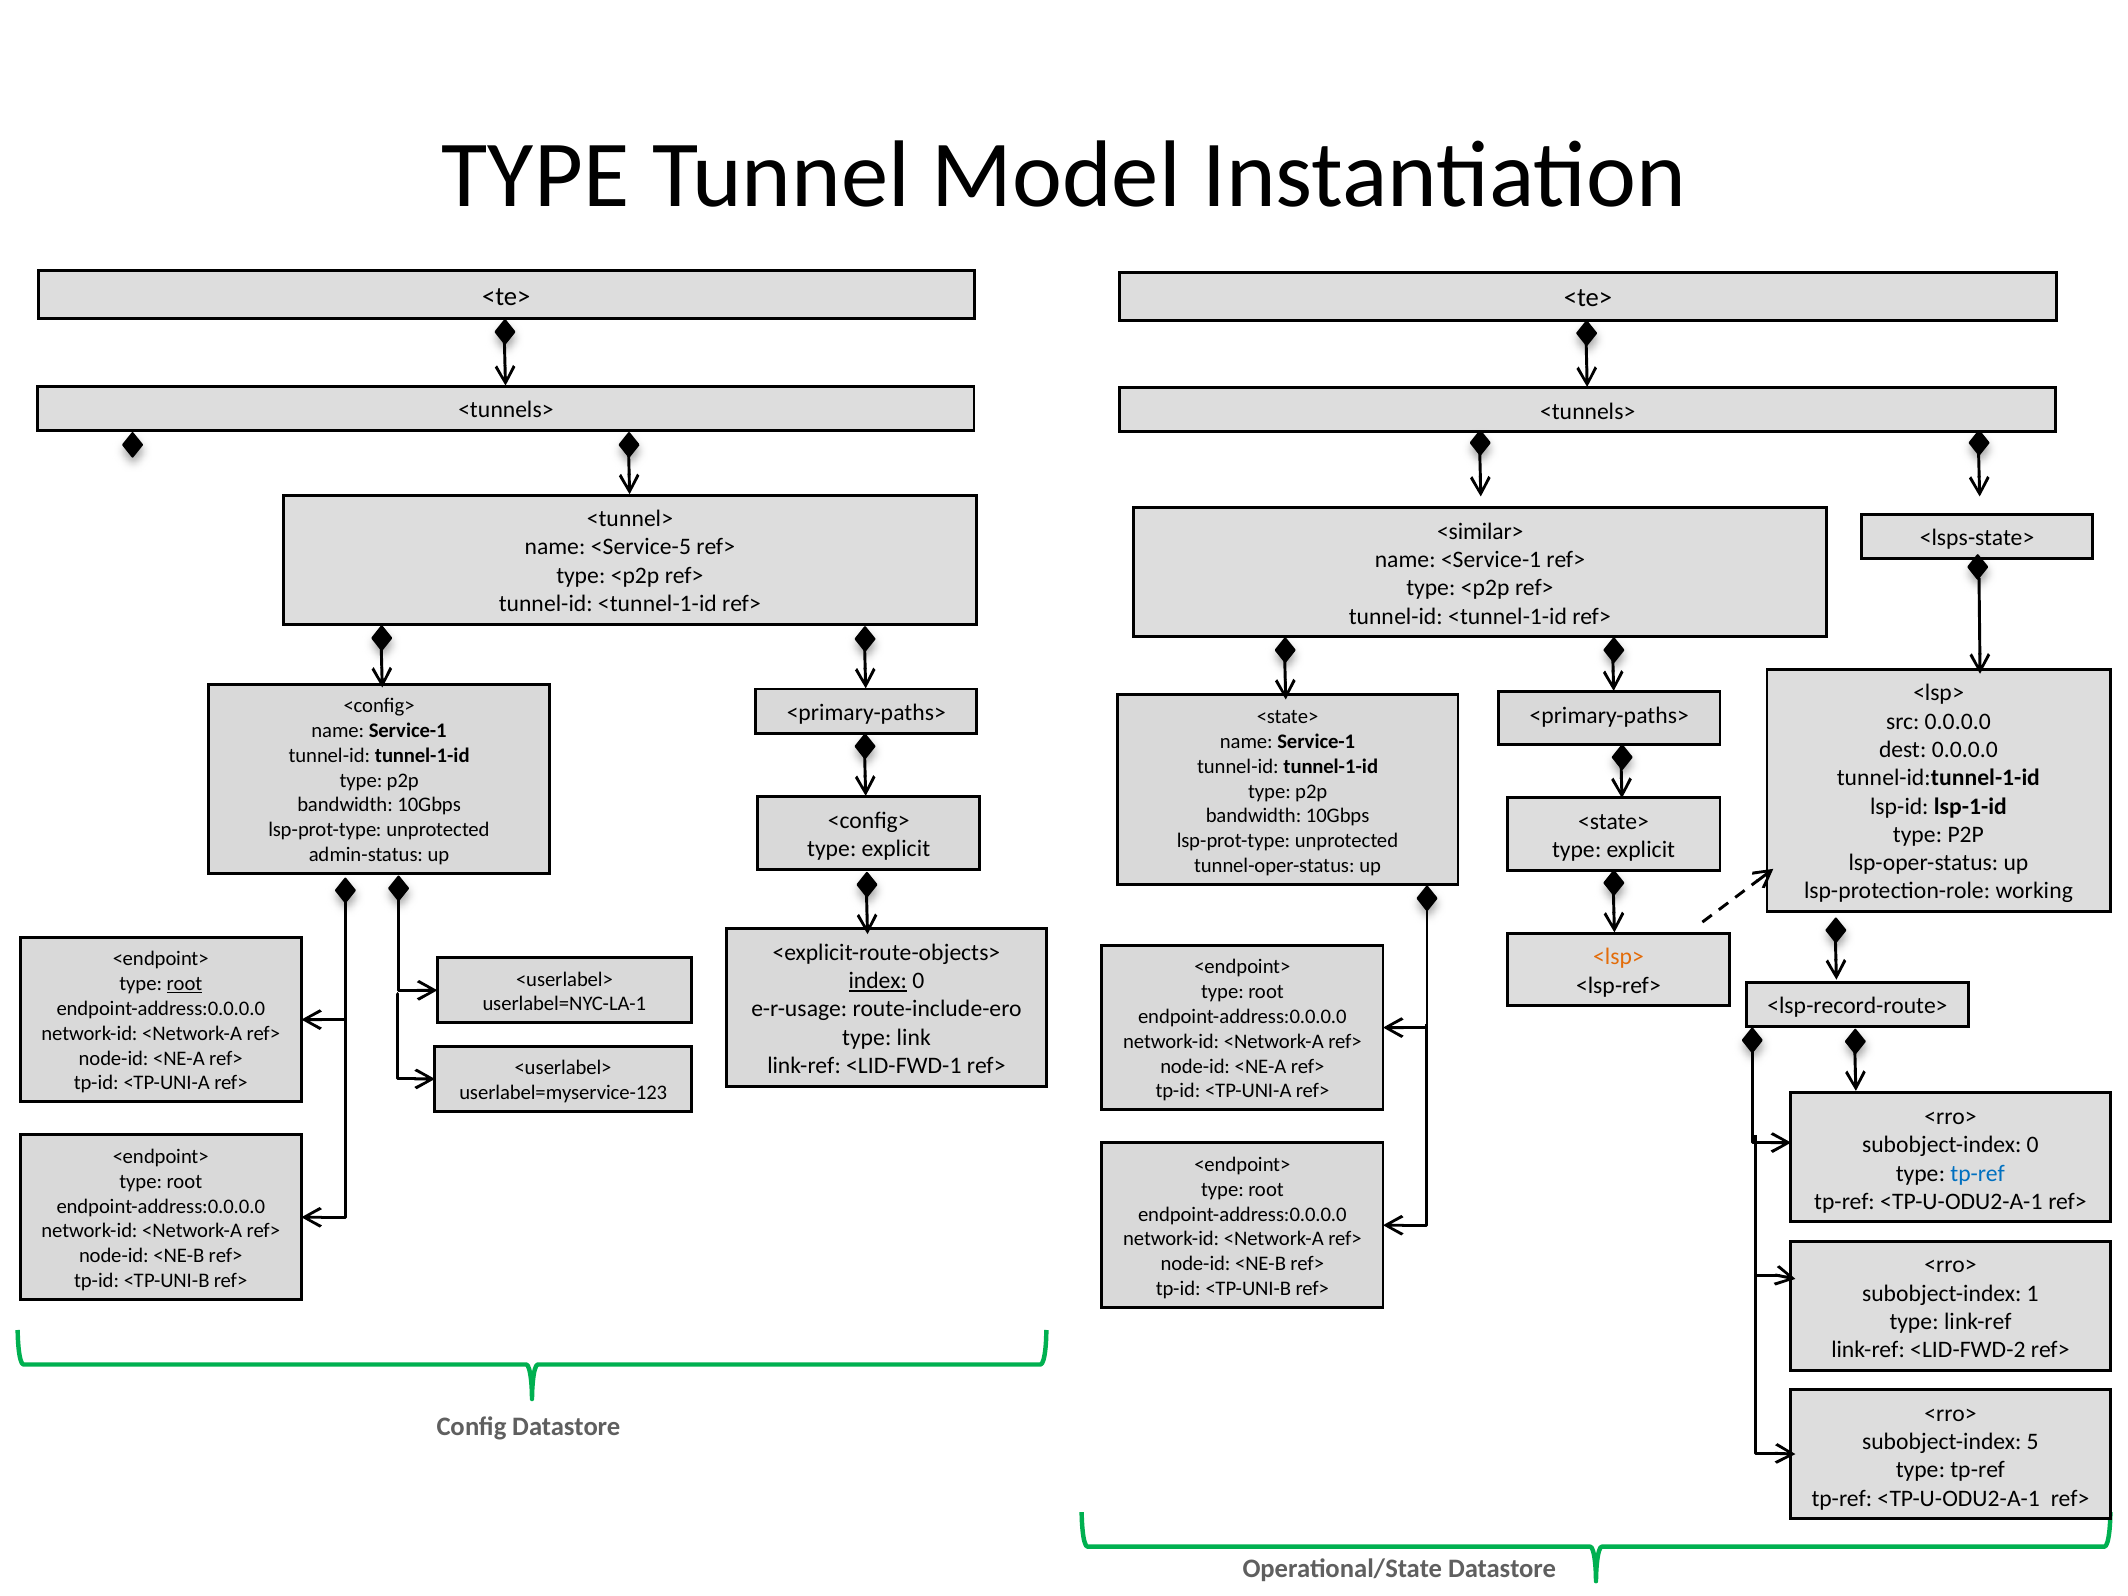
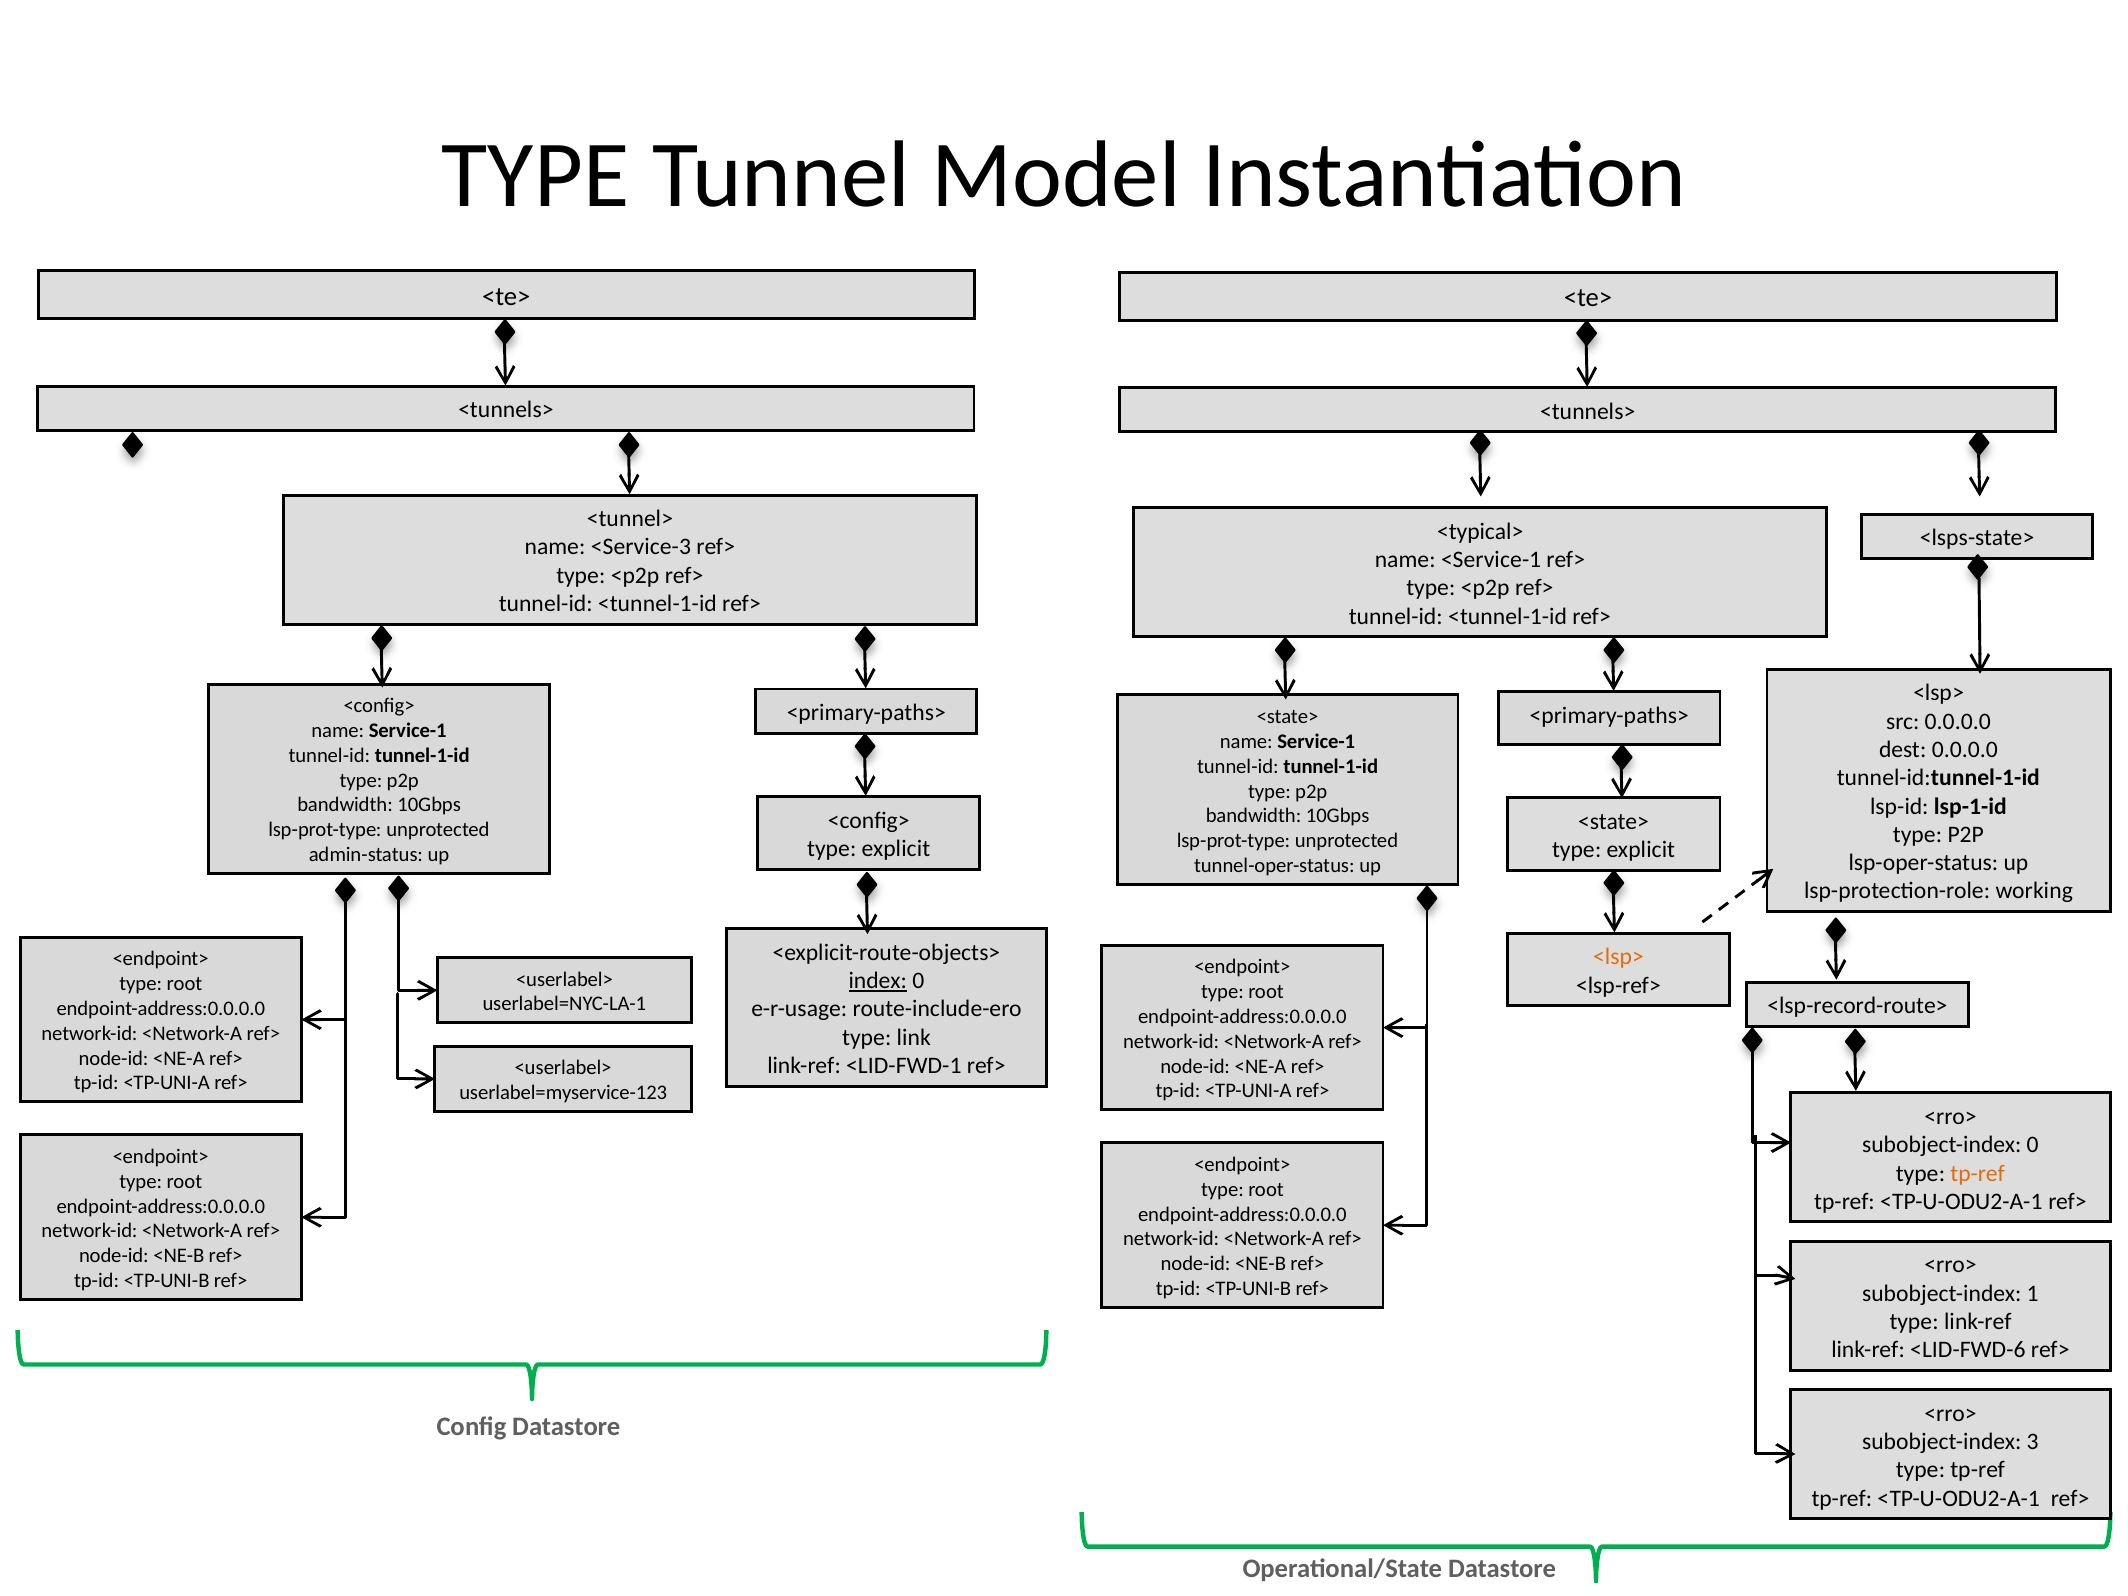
<similar>: <similar> -> <typical> (1480, 531)
<Service-5: <Service-5 -> <Service-3 (641, 547)
root underline: present -> none (184, 984)
tp-ref colour: blue -> orange (1978, 1173)
<LID-FWD-2: <LID-FWD-2 -> <LID-FWD-6 (1968, 1350)
5: 5 -> 3 (2033, 1442)
